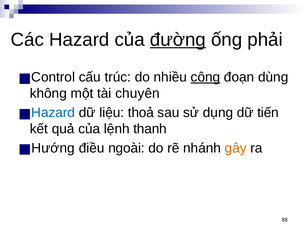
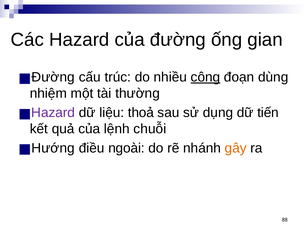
đường underline: present -> none (178, 40)
phải: phải -> gian (265, 40)
Control: Control -> Đường (53, 77)
không: không -> nhiệm (48, 93)
chuyên: chuyên -> thường (138, 93)
Hazard colour: blue -> purple (53, 112)
thanh: thanh -> chuỗi (150, 129)
